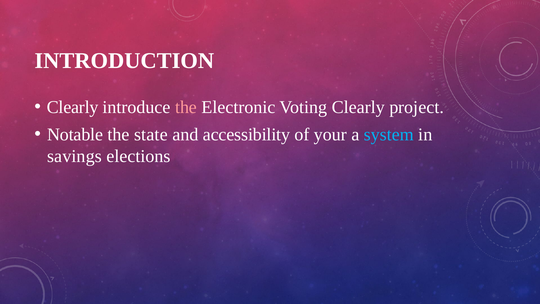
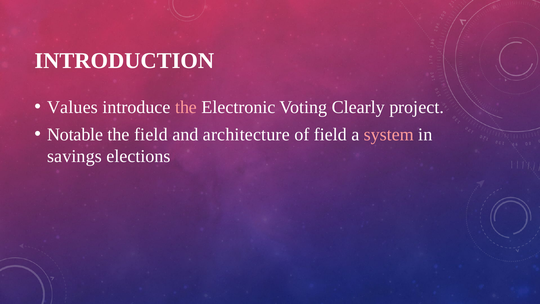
Clearly: Clearly -> Values (72, 107)
the state: state -> field (151, 134)
accessibility: accessibility -> architecture (246, 134)
of your: your -> field (330, 134)
system colour: light blue -> pink (389, 134)
